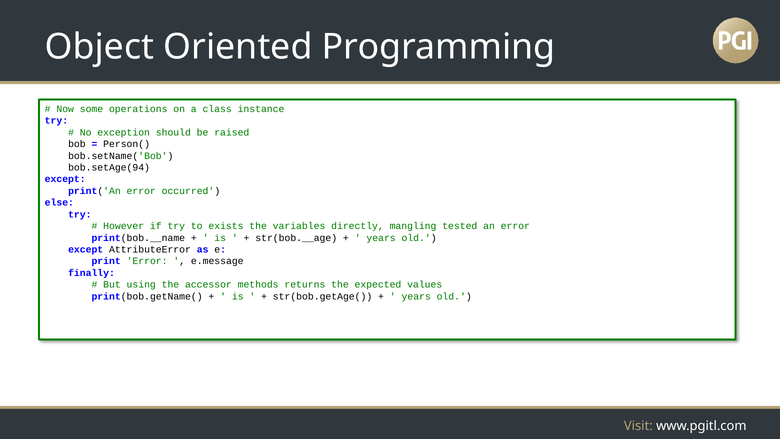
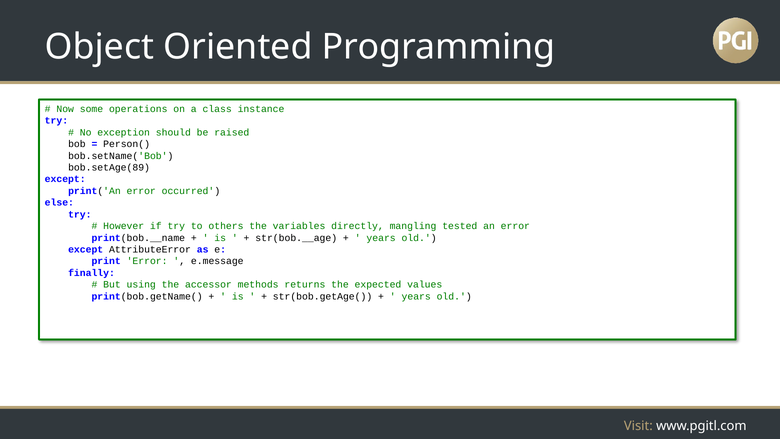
bob.setAge(94: bob.setAge(94 -> bob.setAge(89 (109, 167)
exists: exists -> others (226, 226)
